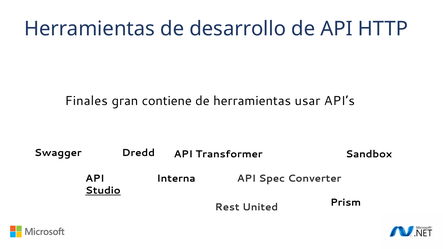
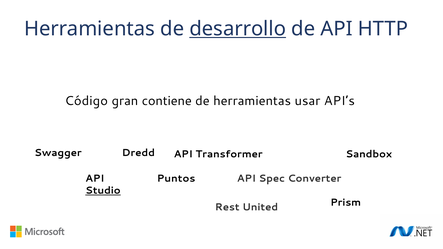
desarrollo underline: none -> present (238, 29)
Finales: Finales -> Código (86, 101)
Interna: Interna -> Puntos (176, 179)
